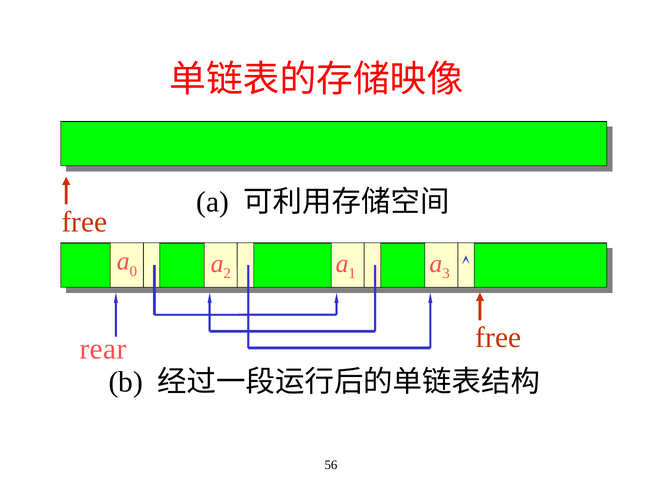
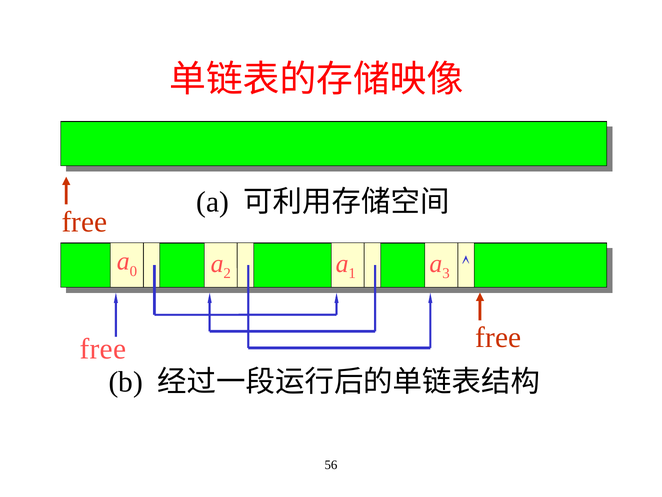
rear: rear -> free (103, 348)
